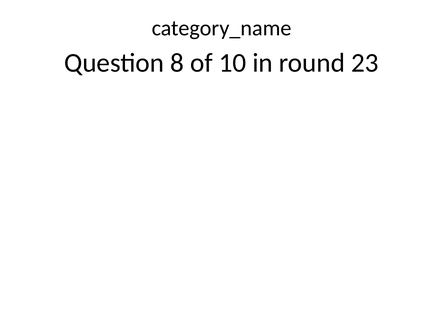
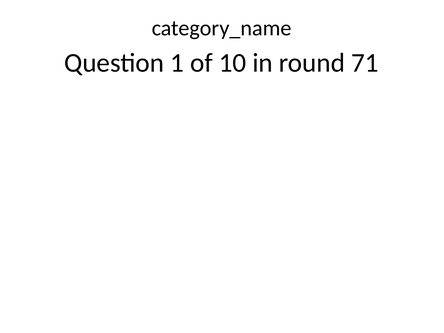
8: 8 -> 1 (177, 63)
23: 23 -> 71 (365, 63)
